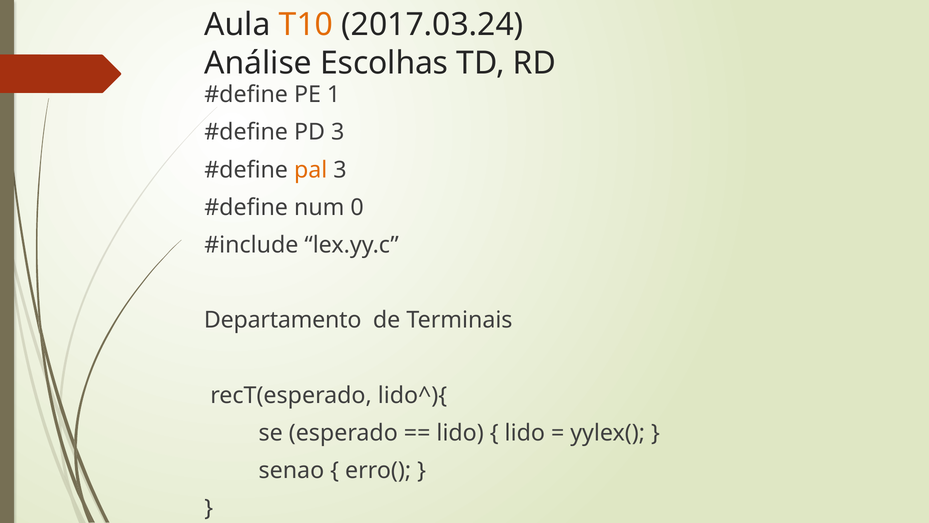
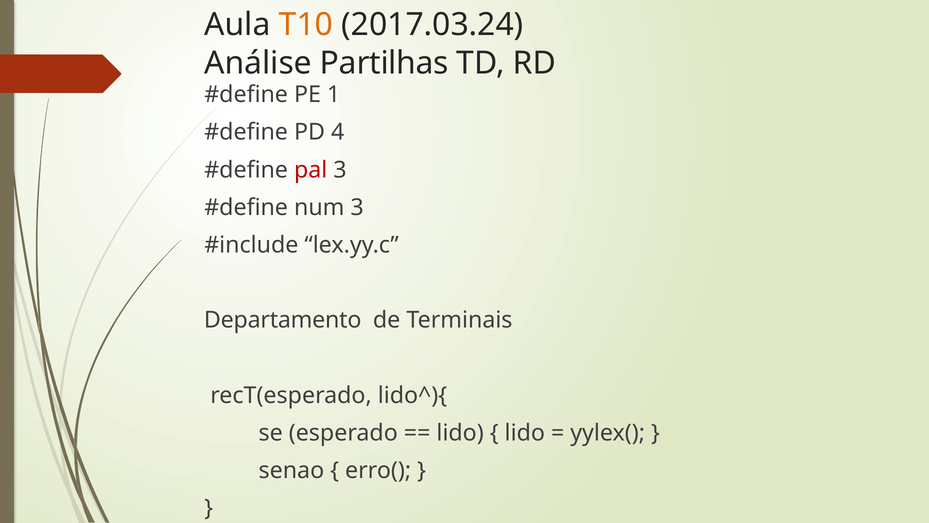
Escolhas: Escolhas -> Partilhas (384, 63)
PD 3: 3 -> 4 (338, 132)
pal colour: orange -> red (311, 170)
num 0: 0 -> 3 (357, 207)
